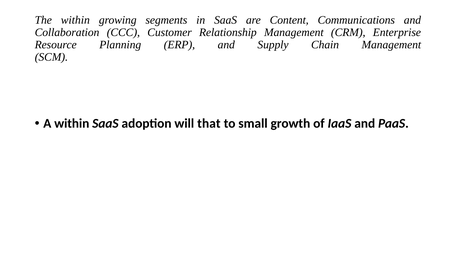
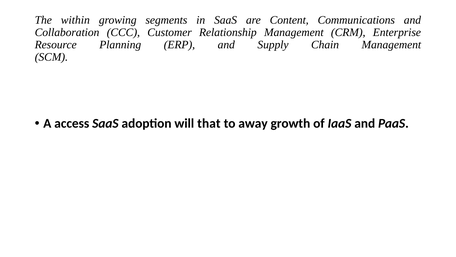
A within: within -> access (72, 123)
small: small -> away (253, 123)
